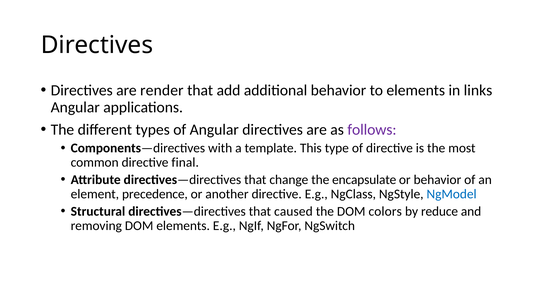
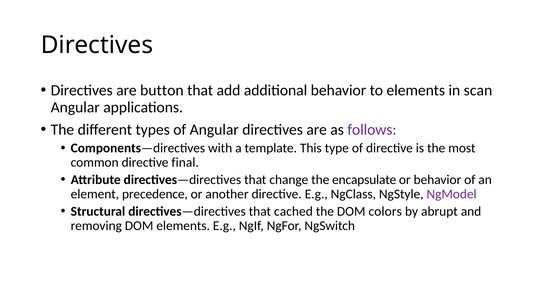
render: render -> button (162, 90)
links: links -> scan (478, 90)
NgModel colour: blue -> purple (452, 194)
caused: caused -> cached (293, 211)
reduce: reduce -> abrupt (439, 211)
